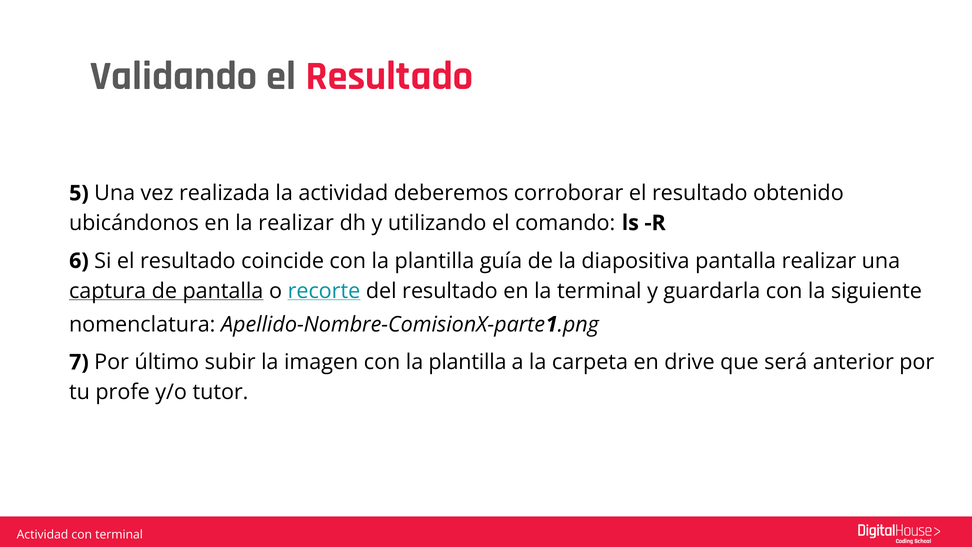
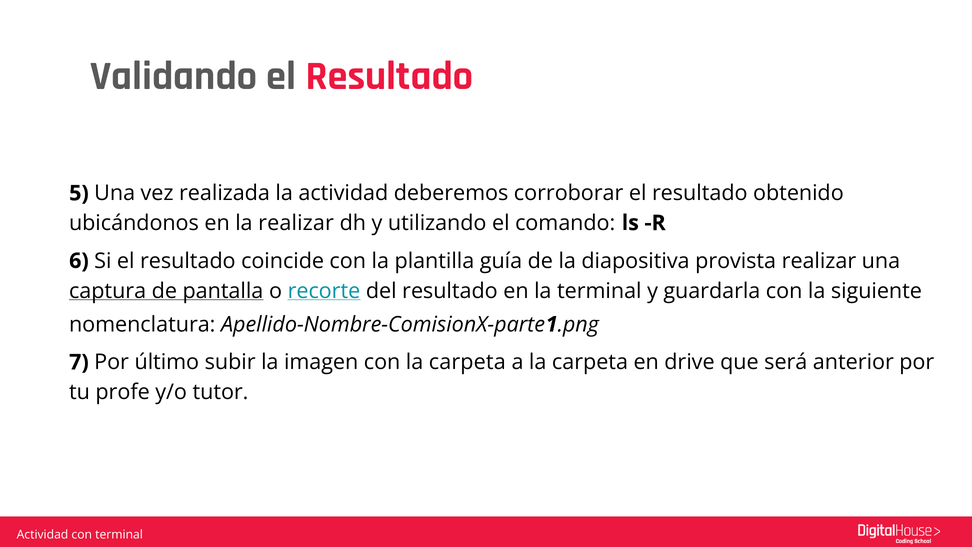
diapositiva pantalla: pantalla -> provista (736, 261)
imagen con la plantilla: plantilla -> carpeta (467, 362)
